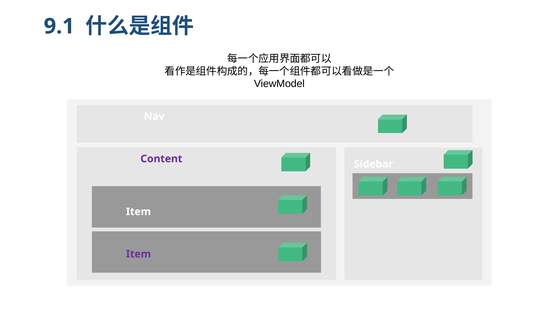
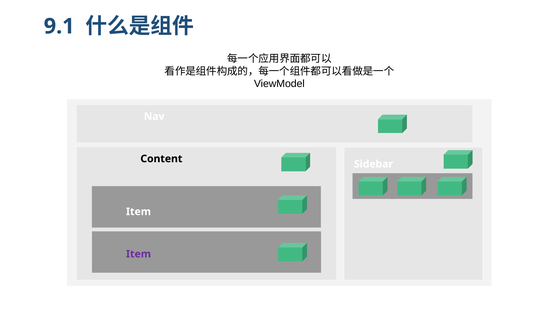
Content colour: purple -> black (161, 159)
